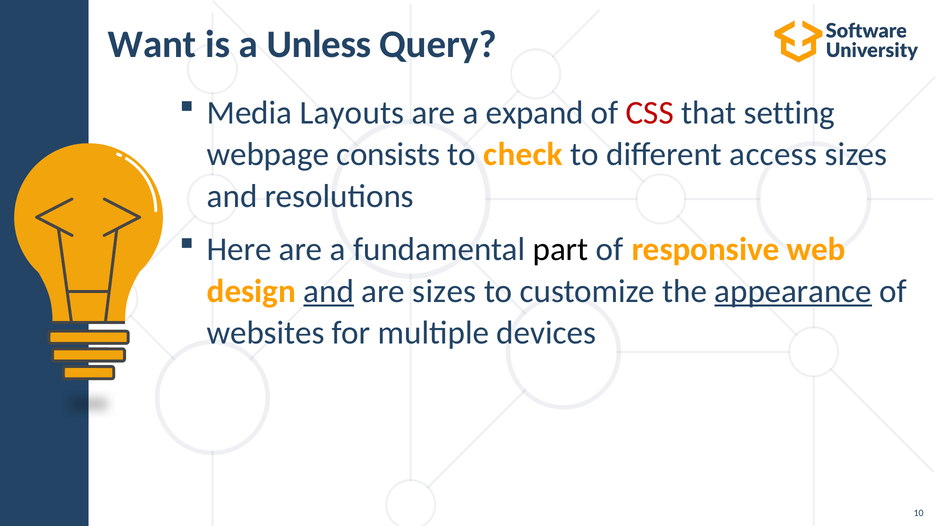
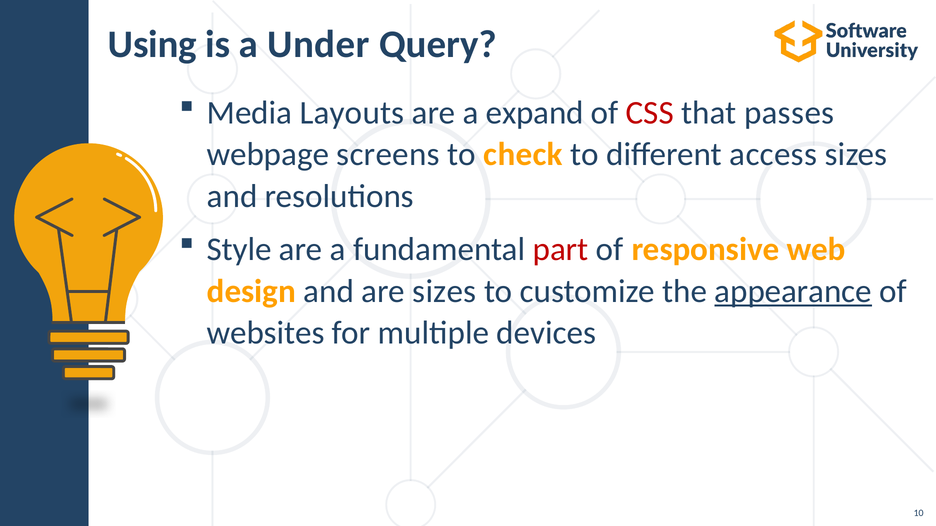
Want: Want -> Using (152, 44)
Unless: Unless -> Under (318, 44)
setting: setting -> passes (789, 113)
consists: consists -> screens (388, 155)
Here: Here -> Style (239, 250)
part colour: black -> red (561, 250)
and underline: present -> none (329, 292)
